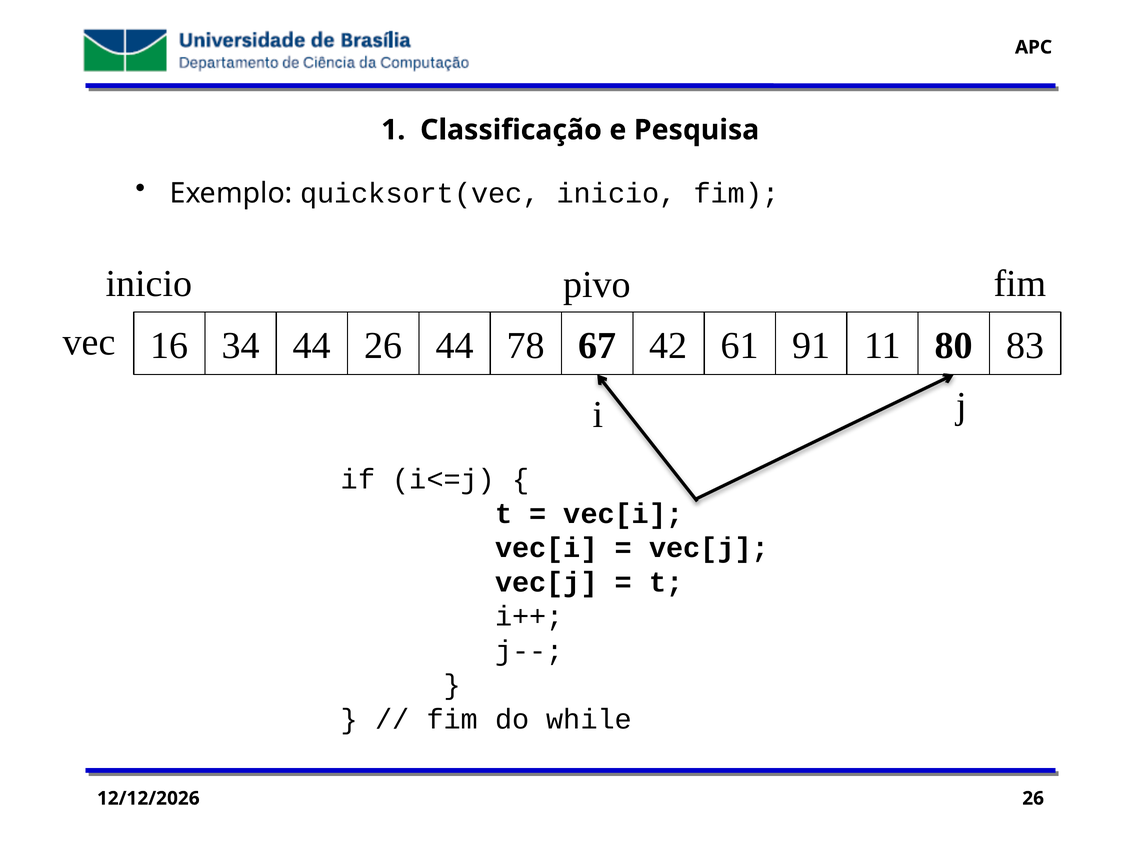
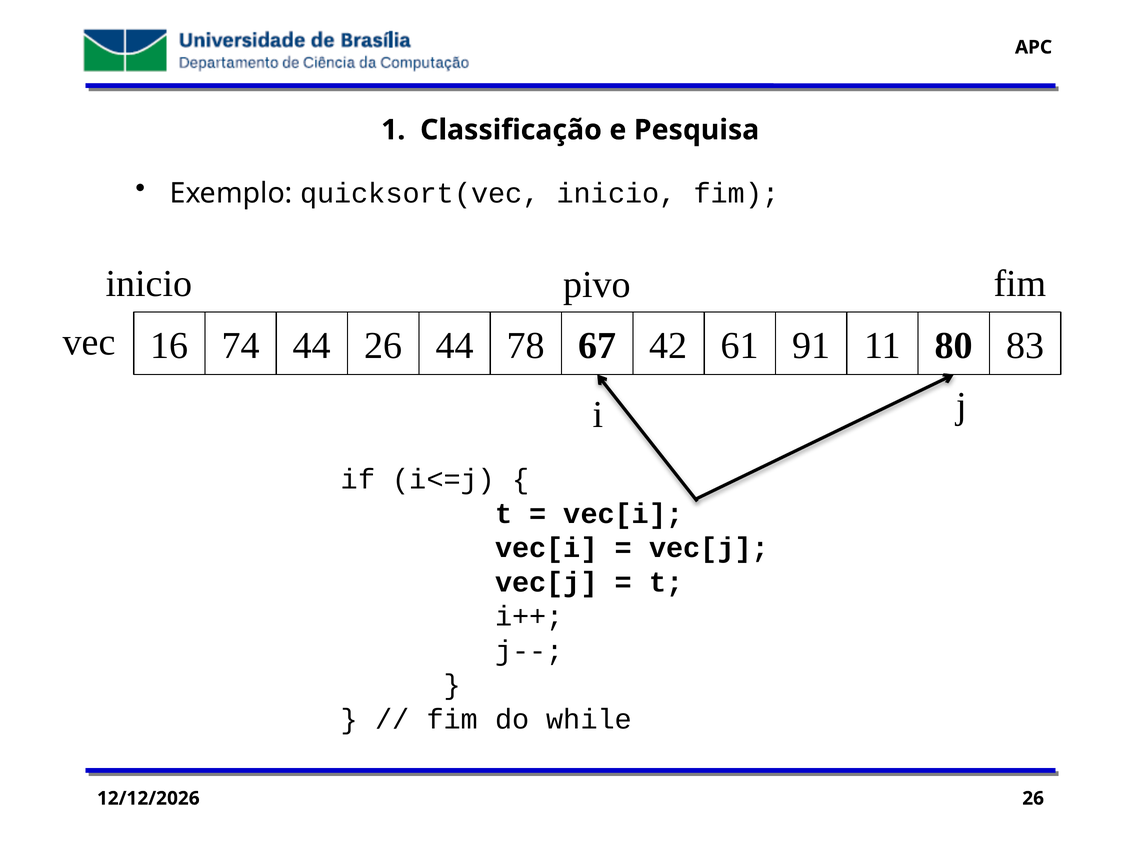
34: 34 -> 74 (241, 346)
